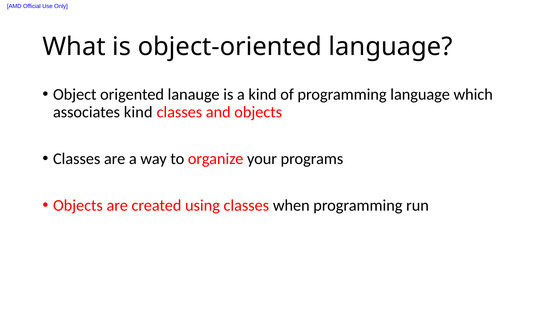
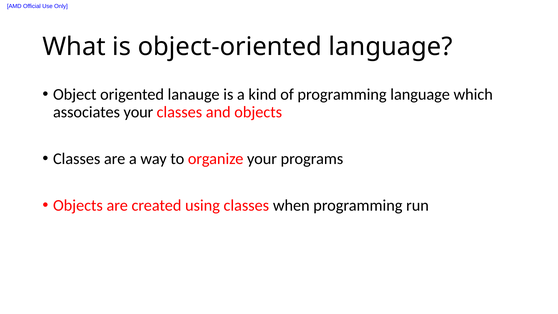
associates kind: kind -> your (138, 112)
